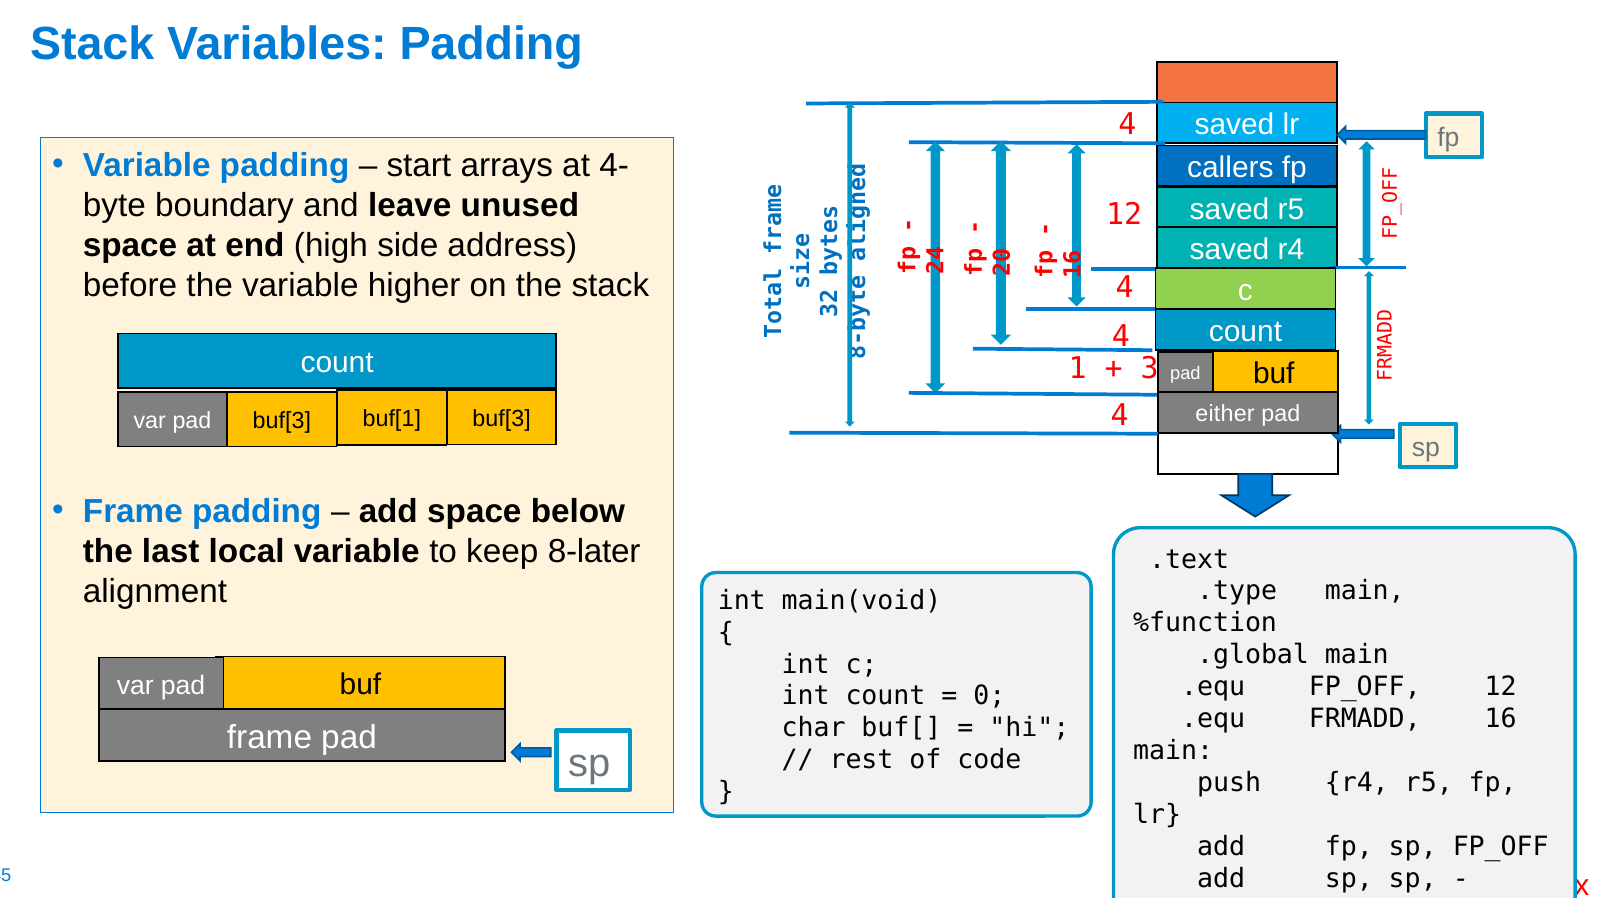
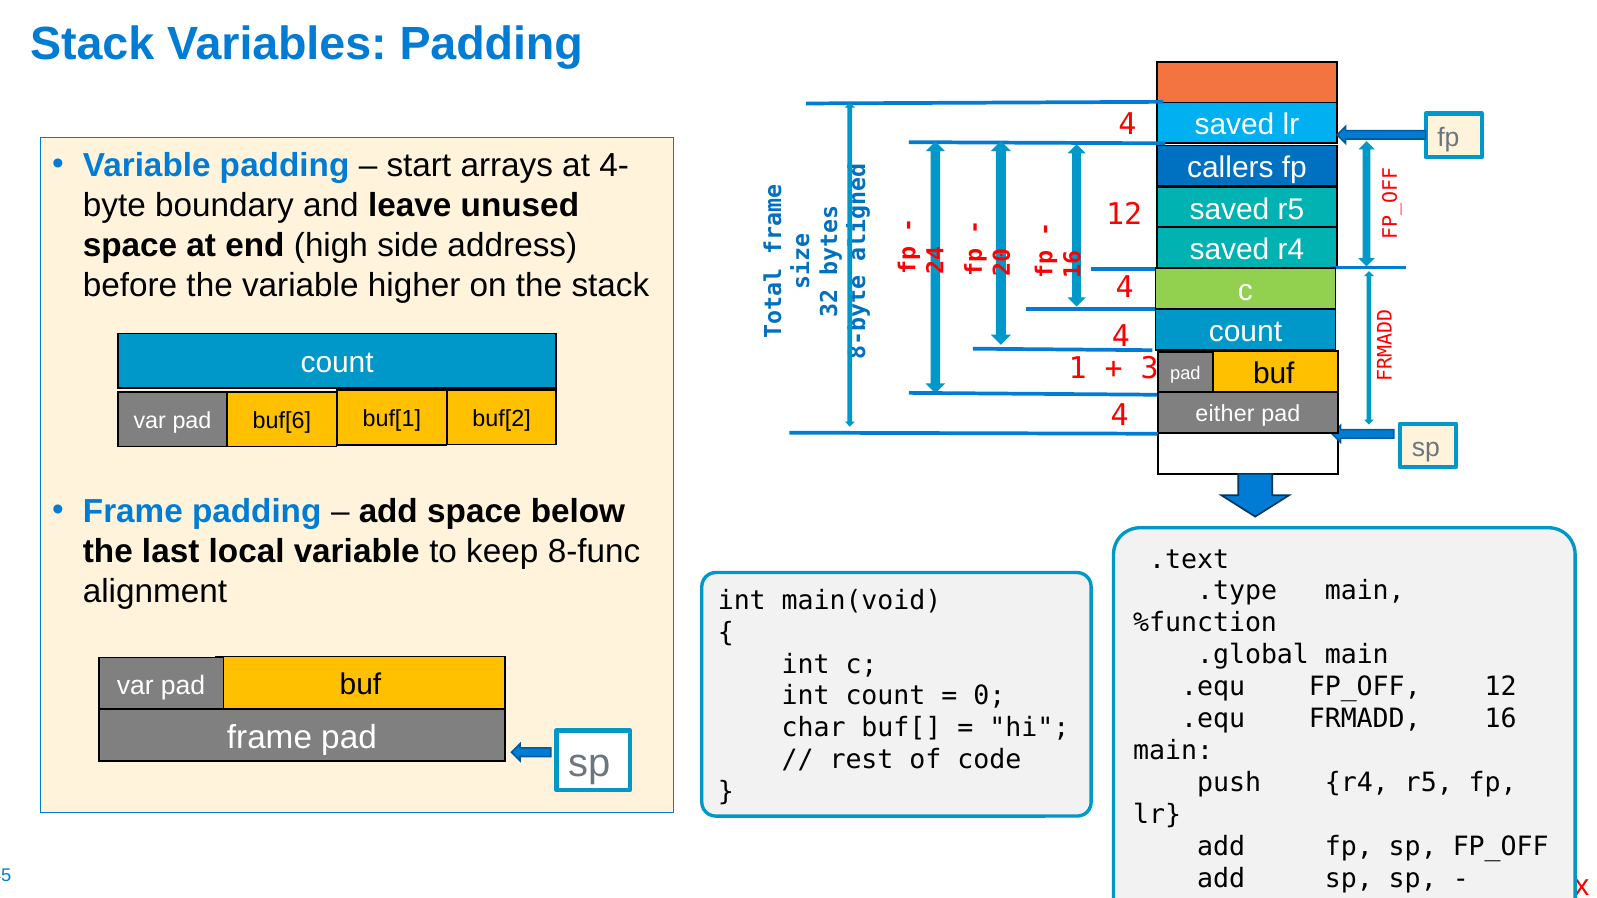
buf[3: buf[3 -> buf[6 (282, 421)
buf[1 buf[3: buf[3 -> buf[2 (502, 419)
8-later: 8-later -> 8-func (594, 552)
